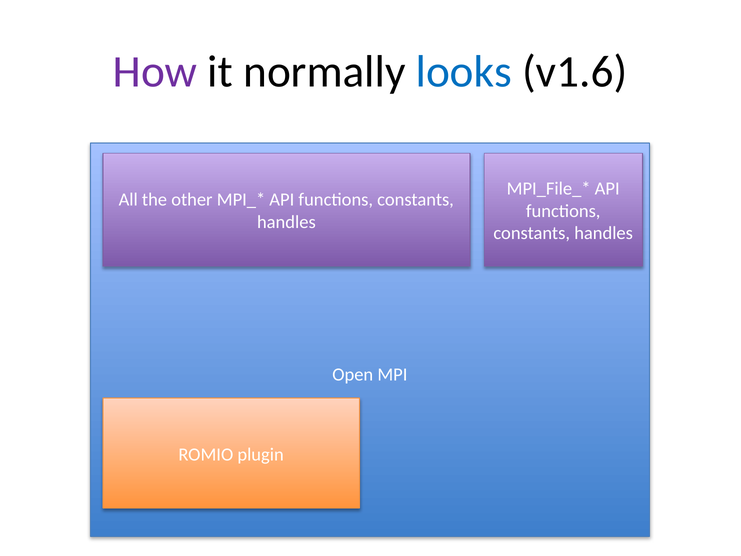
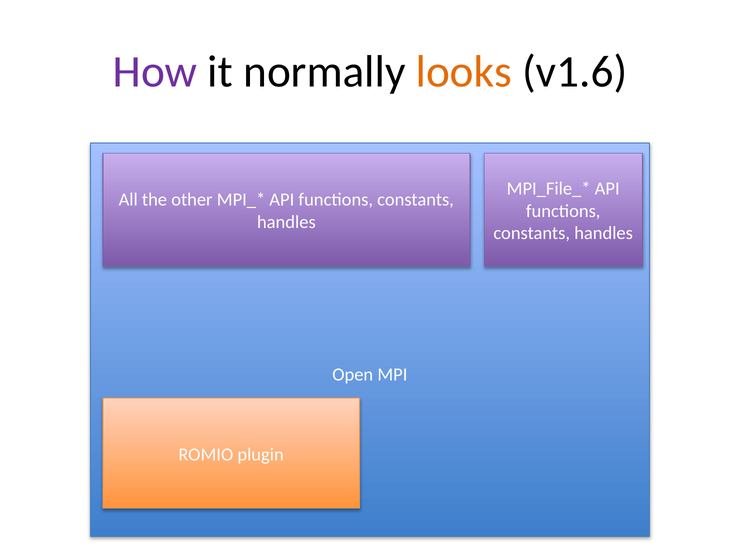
looks colour: blue -> orange (464, 72)
